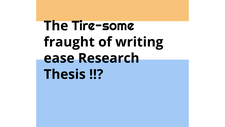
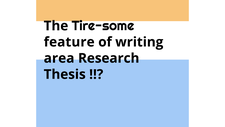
fraught: fraught -> feature (69, 42)
ease: ease -> area (59, 58)
